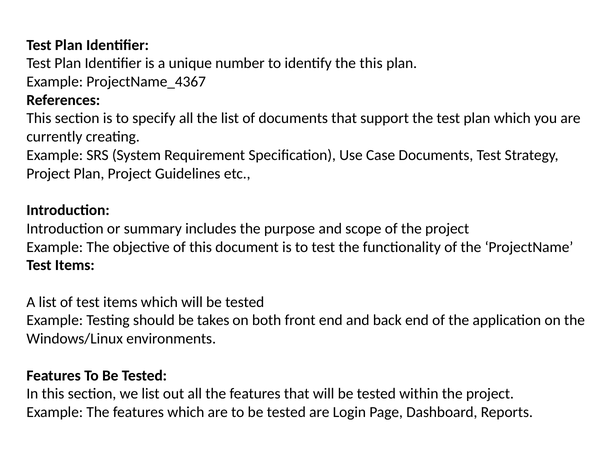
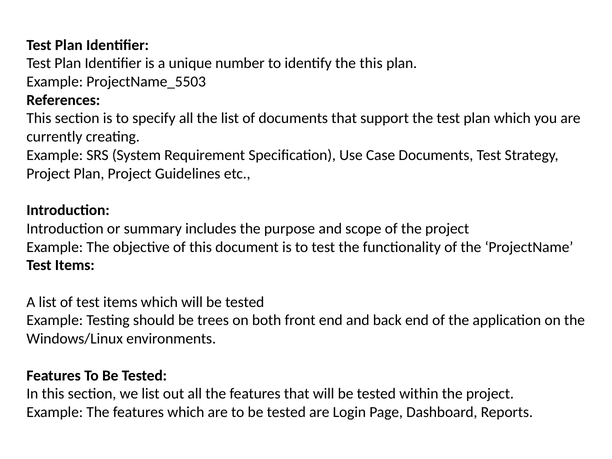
ProjectName_4367: ProjectName_4367 -> ProjectName_5503 (146, 82)
takes: takes -> trees (213, 320)
